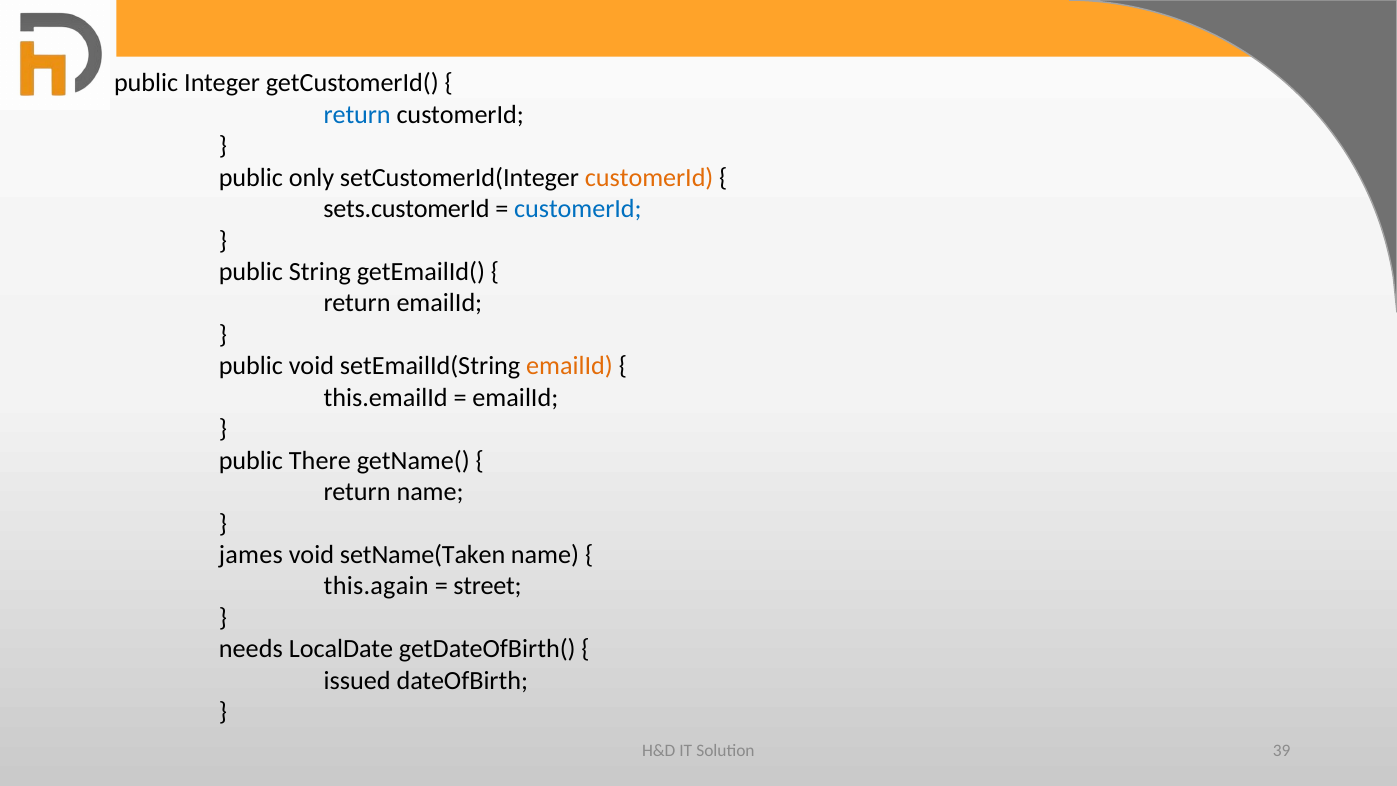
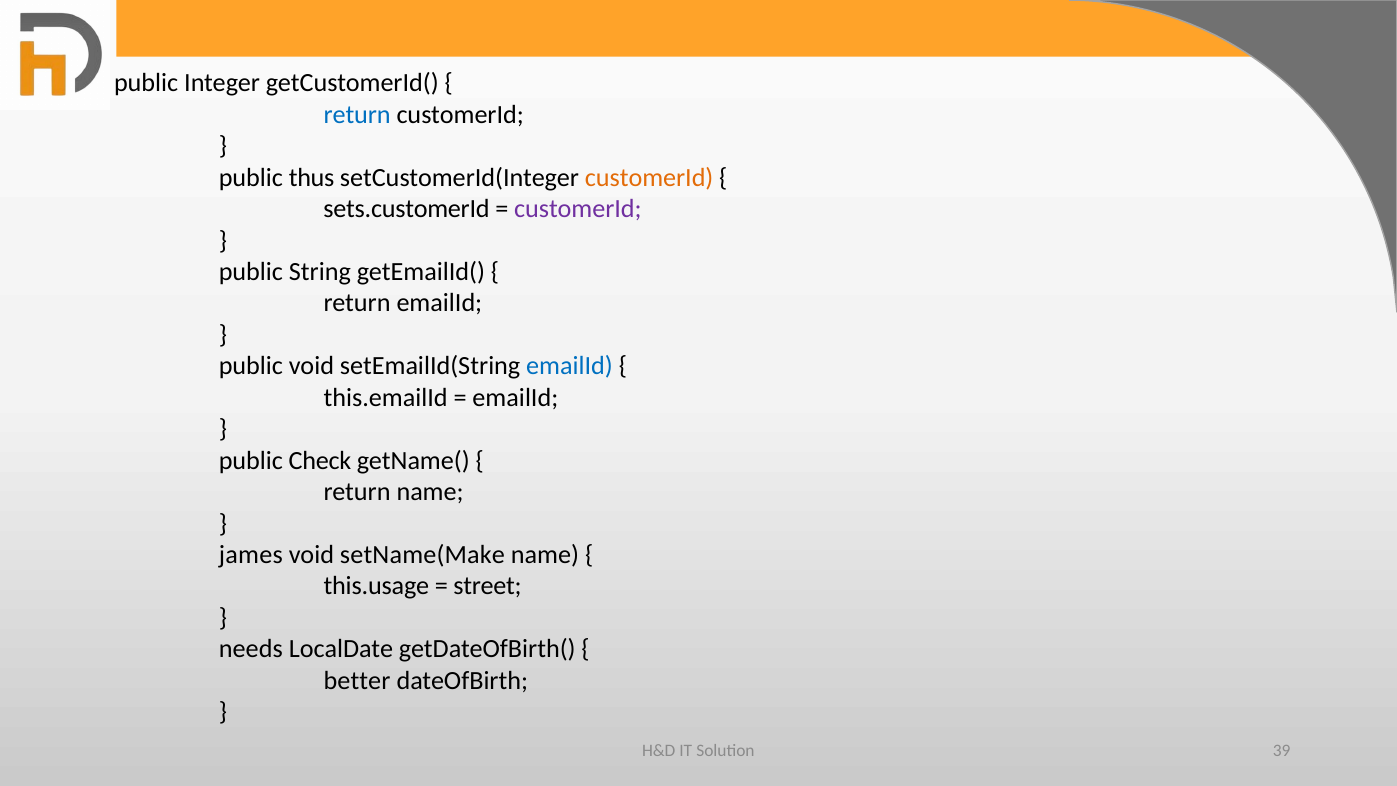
only: only -> thus (312, 177)
customerId colour: blue -> purple (578, 209)
emailId colour: orange -> blue (570, 366)
There: There -> Check (320, 460)
setName(Taken: setName(Taken -> setName(Make (422, 555)
this.again: this.again -> this.usage (376, 586)
issued: issued -> better (357, 680)
